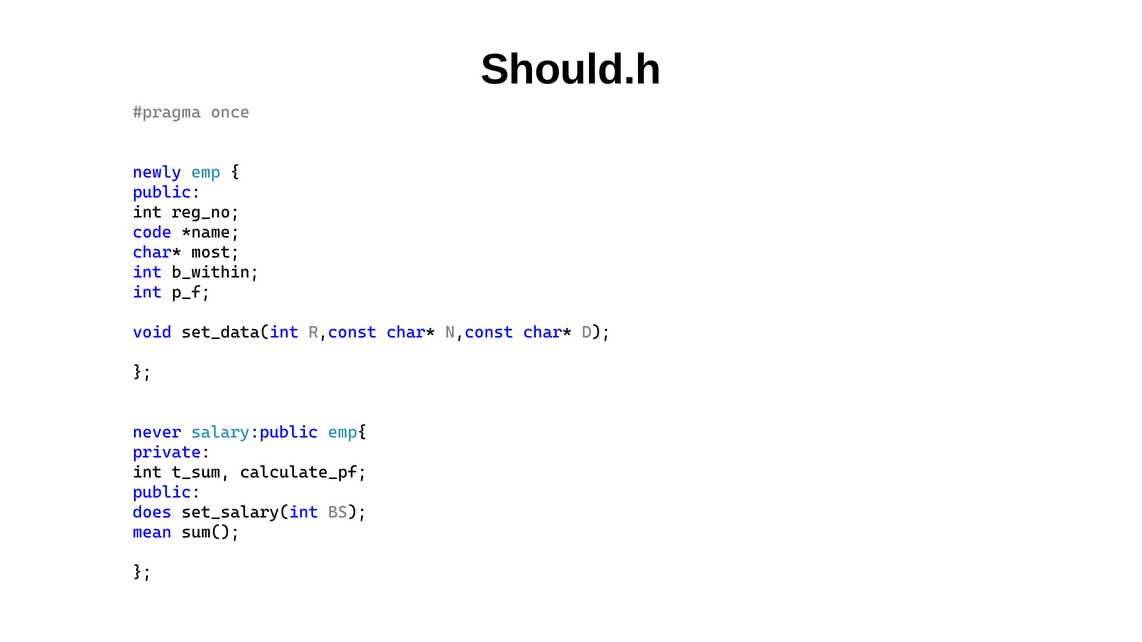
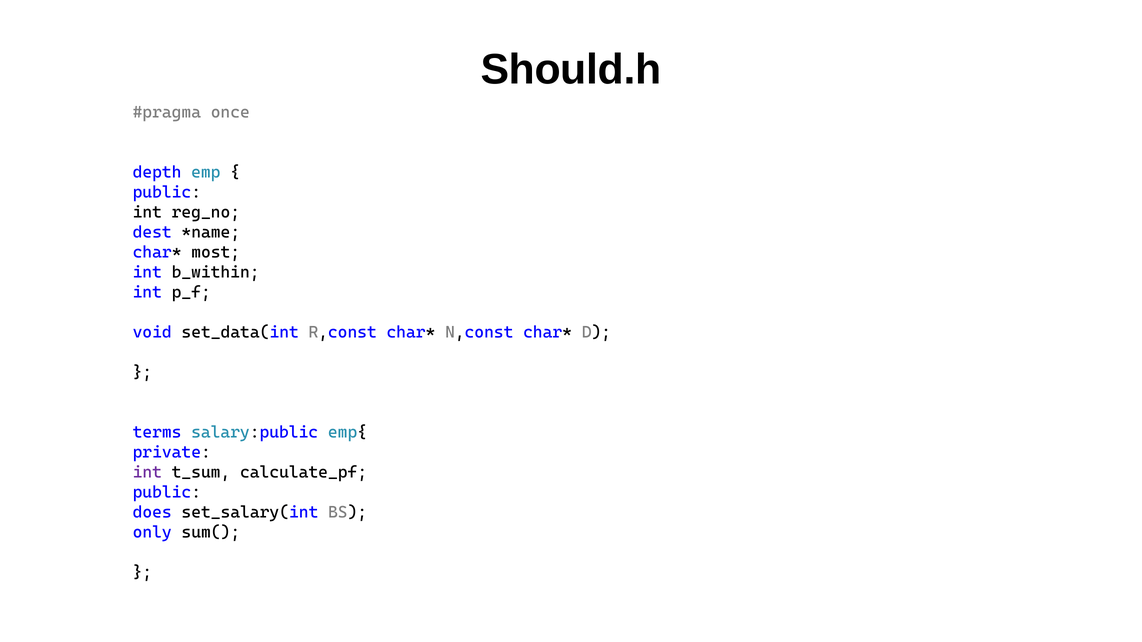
newly: newly -> depth (157, 172)
code: code -> dest (152, 232)
never: never -> terms (157, 432)
int colour: black -> purple (147, 472)
mean: mean -> only (152, 532)
